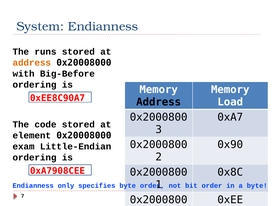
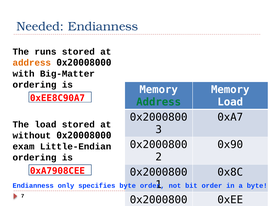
System: System -> Needed (40, 26)
Big-Before: Big-Before -> Big-Matter (67, 73)
Address colour: black -> green (159, 102)
The code: code -> load (45, 124)
element: element -> without (32, 135)
